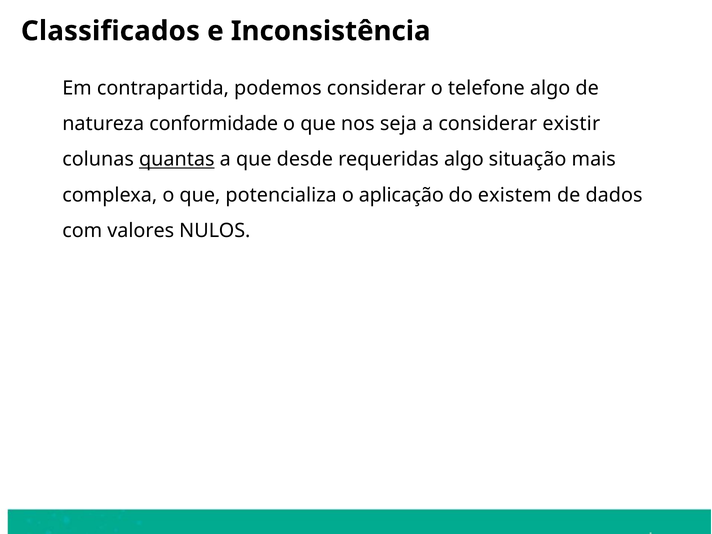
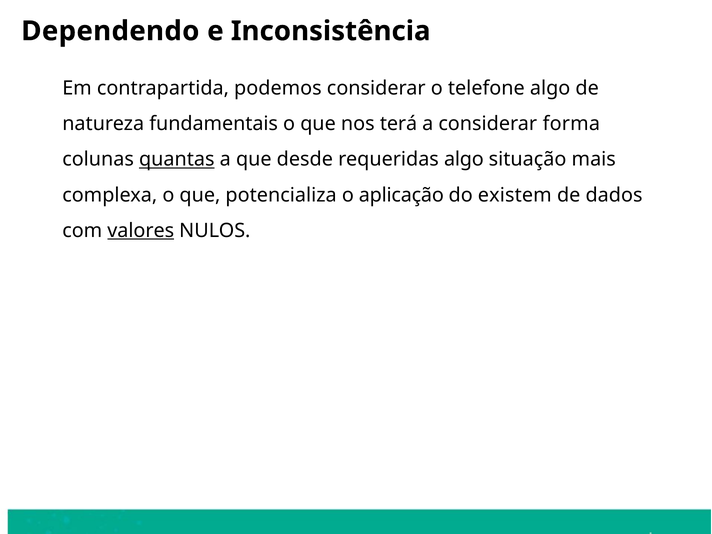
Classificados: Classificados -> Dependendo (110, 31)
conformidade: conformidade -> fundamentais (214, 124)
seja: seja -> terá (399, 124)
existir: existir -> forma (571, 124)
valores underline: none -> present (141, 231)
